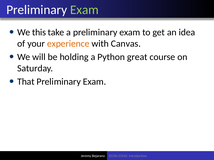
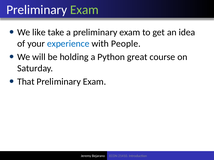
this: this -> like (39, 32)
experience colour: orange -> blue (68, 44)
Canvas: Canvas -> People (126, 44)
